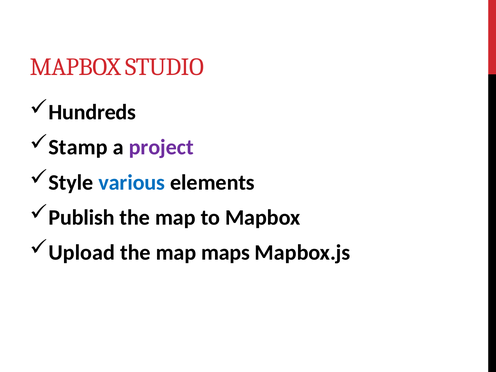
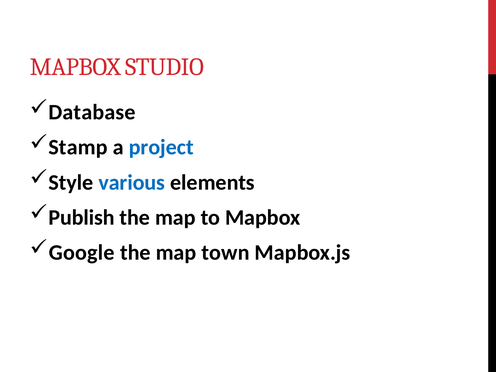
Hundreds: Hundreds -> Database (92, 112)
project colour: purple -> blue (161, 147)
Upload: Upload -> Google (82, 252)
maps: maps -> town (225, 252)
